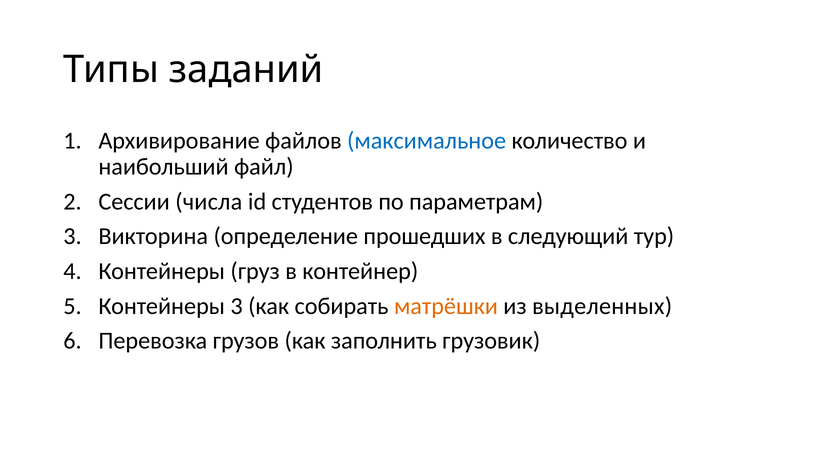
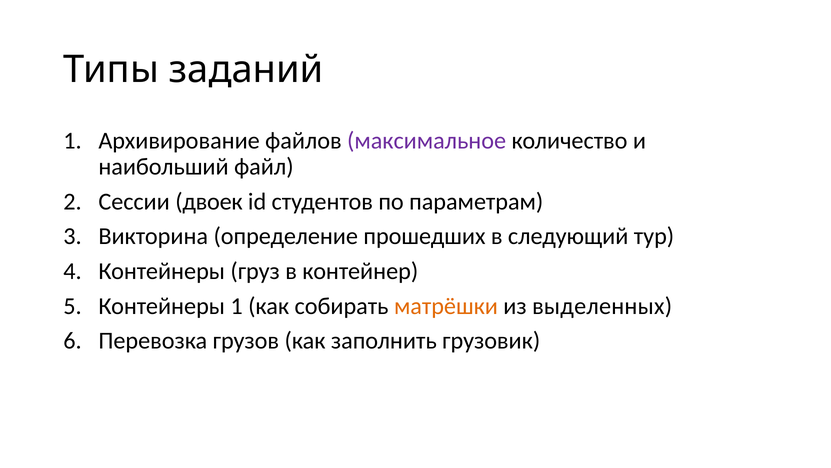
максимальное colour: blue -> purple (427, 140)
числа: числа -> двоек (209, 201)
Контейнеры 3: 3 -> 1 (237, 306)
